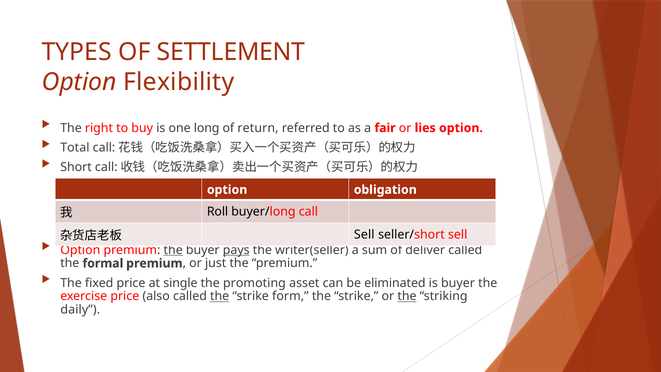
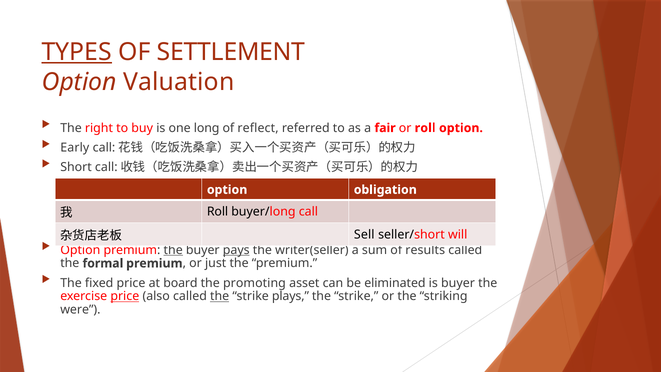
TYPES underline: none -> present (77, 52)
Flexibility: Flexibility -> Valuation (179, 82)
return: return -> reflect (258, 128)
or lies: lies -> roll (425, 128)
Total: Total -> Early (75, 148)
seller/short sell: sell -> will (458, 234)
deliver: deliver -> results (425, 250)
single: single -> board (180, 283)
price underline: none -> present (125, 296)
form: form -> plays (290, 296)
the underline: present -> none (407, 296)
daily: daily -> were (80, 310)
